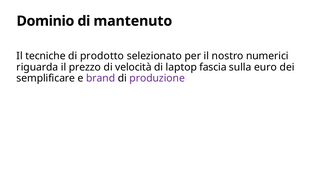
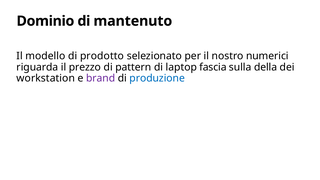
tecniche: tecniche -> modello (45, 56)
velocità: velocità -> pattern (133, 67)
euro: euro -> della (266, 67)
semplificare: semplificare -> workstation (46, 78)
produzione colour: purple -> blue (157, 78)
